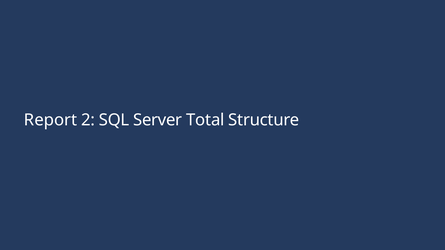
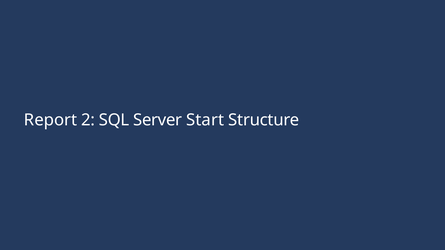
Total: Total -> Start (205, 120)
